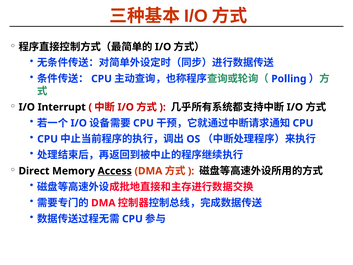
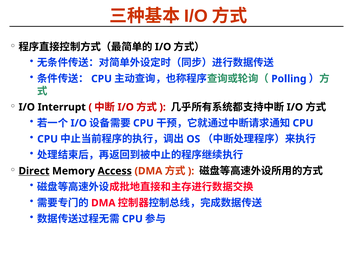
Direct underline: none -> present (34, 171)
